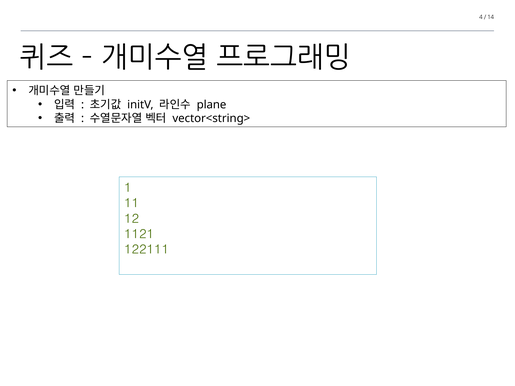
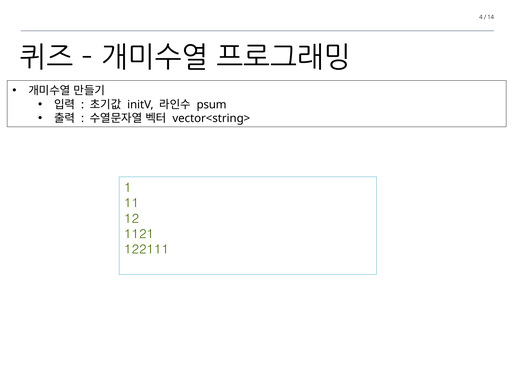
plane: plane -> psum (212, 105)
